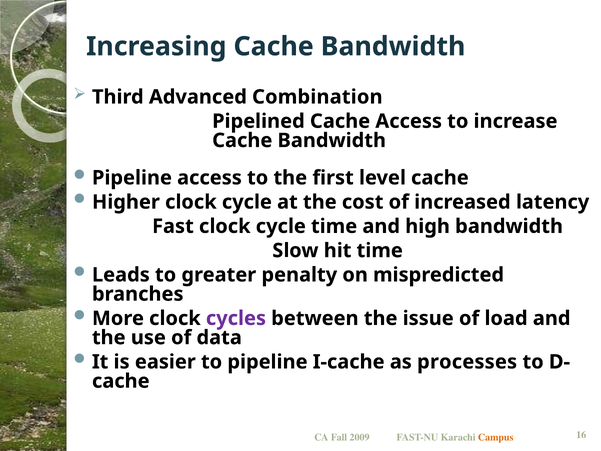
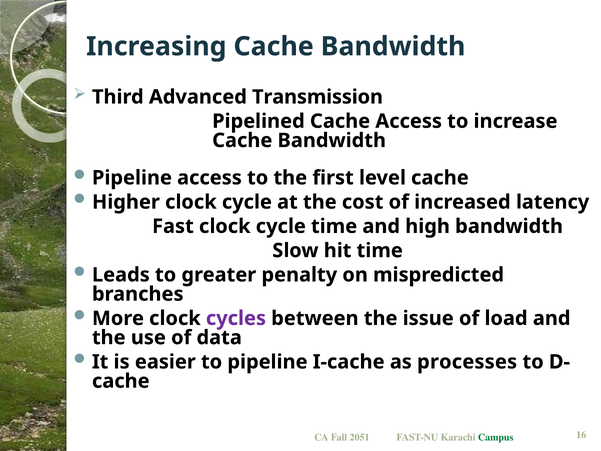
Combination: Combination -> Transmission (317, 97)
2009: 2009 -> 2051 (360, 437)
Campus colour: orange -> green (496, 437)
